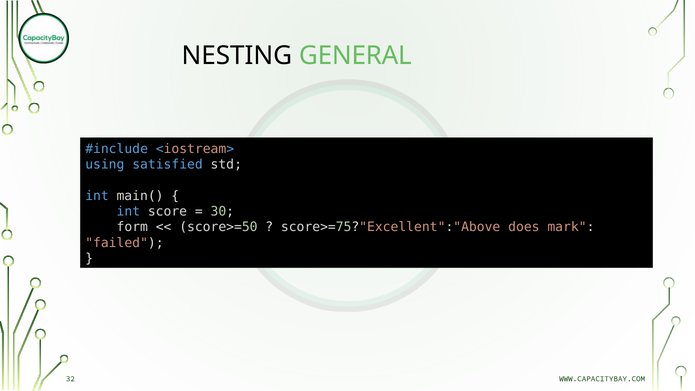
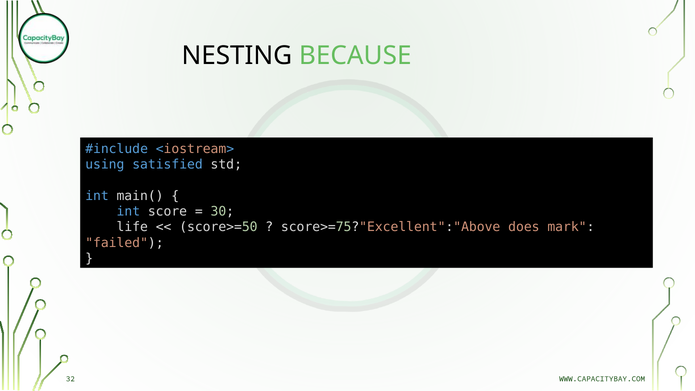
GENERAL: GENERAL -> BECAUSE (355, 55)
form: form -> life (132, 227)
